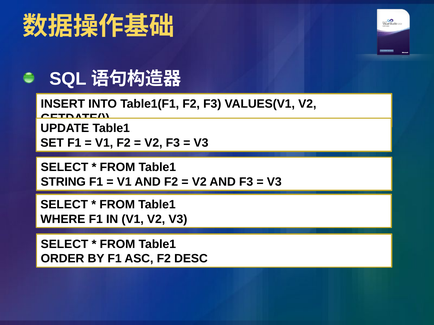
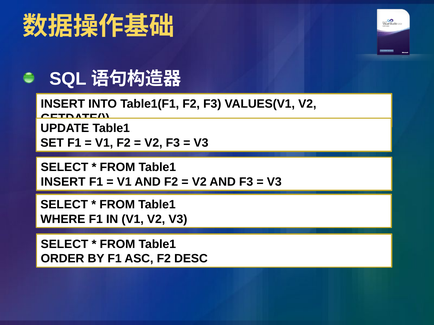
STRING: STRING -> INSERT (63, 182)
